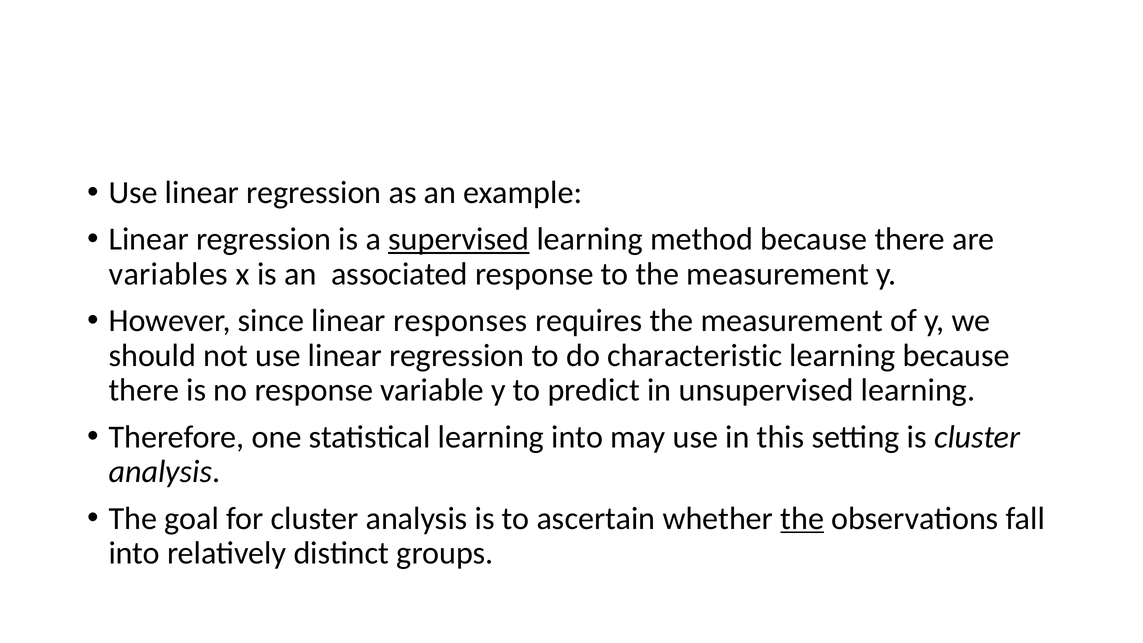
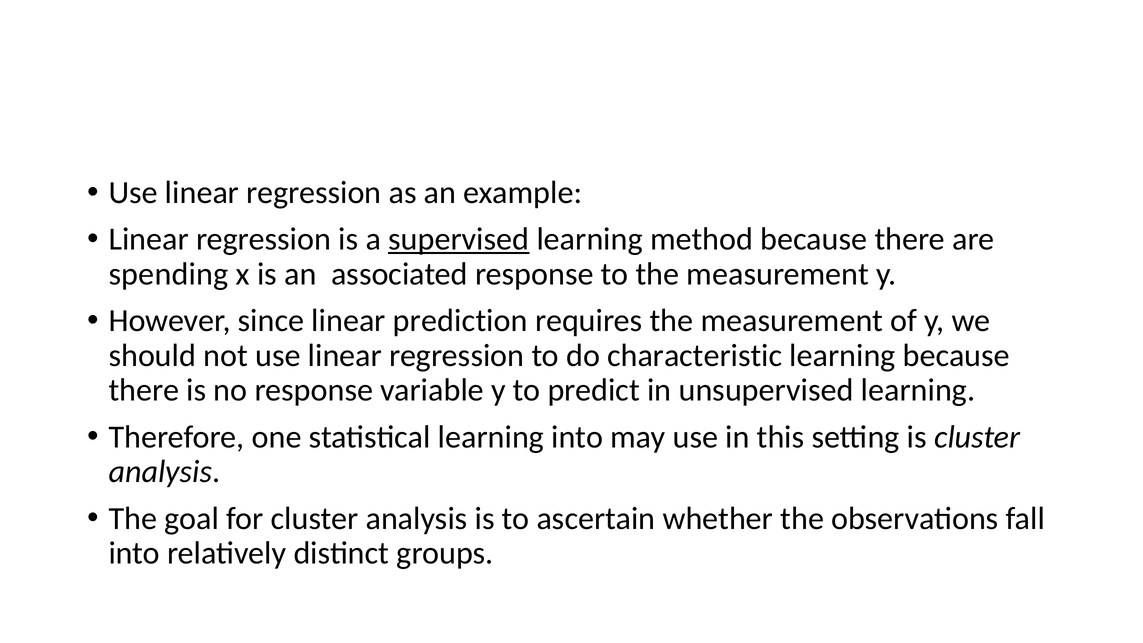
variables: variables -> spending (168, 274)
responses: responses -> prediction (460, 321)
the underline: present -> none (802, 518)
